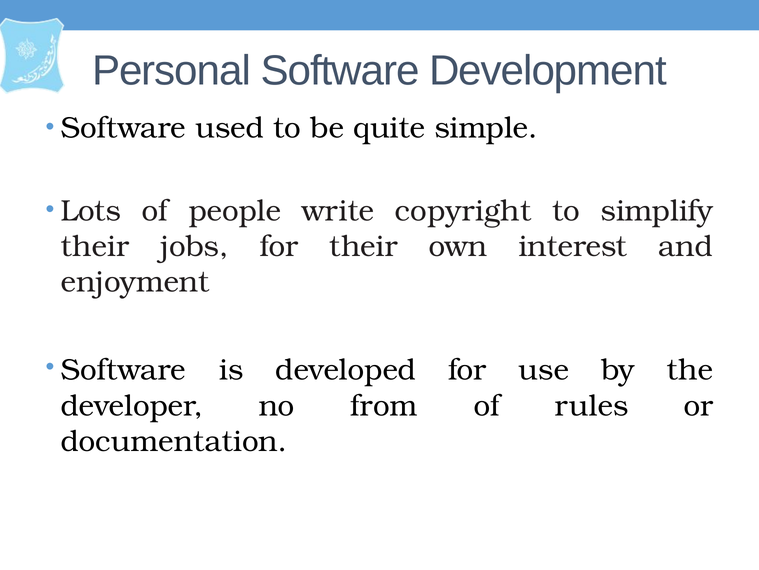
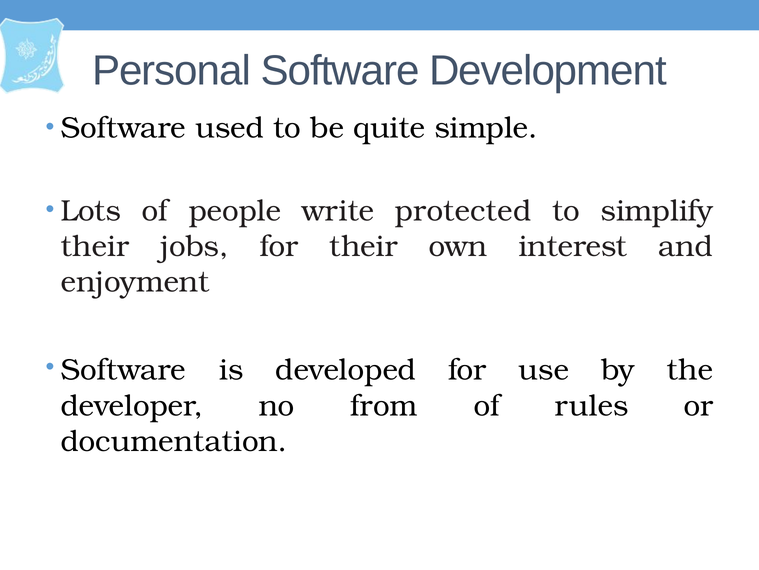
copyright: copyright -> protected (463, 211)
